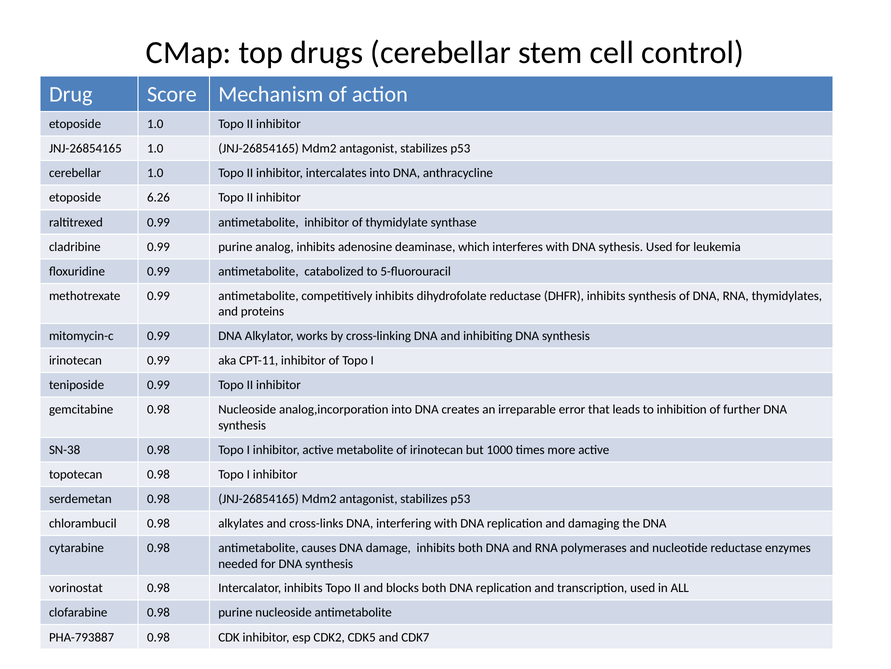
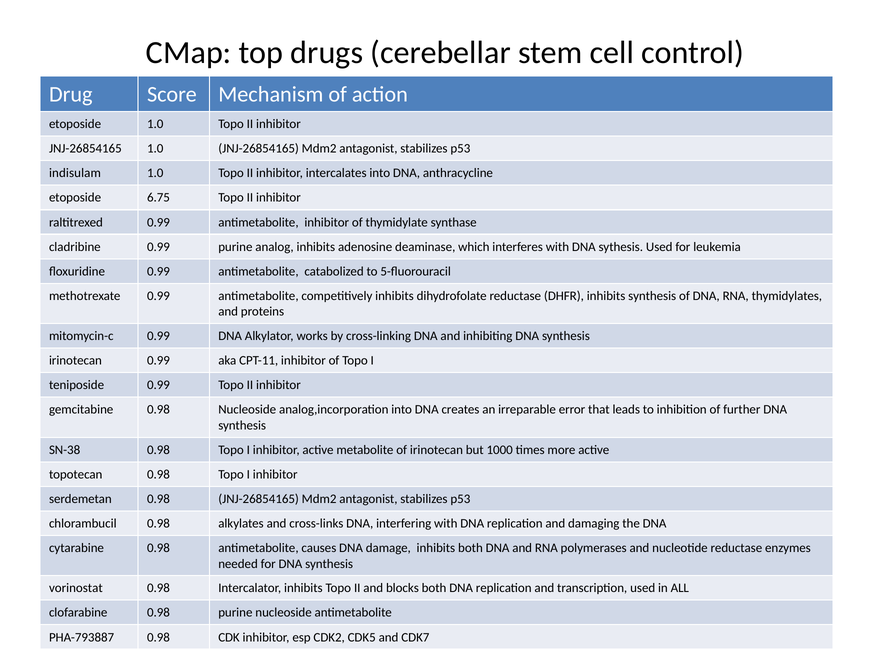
cerebellar: cerebellar -> indisulam (75, 173)
6.26: 6.26 -> 6.75 (158, 197)
